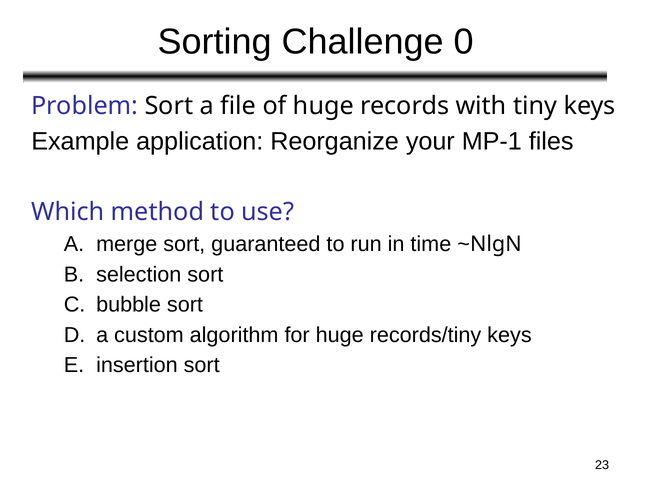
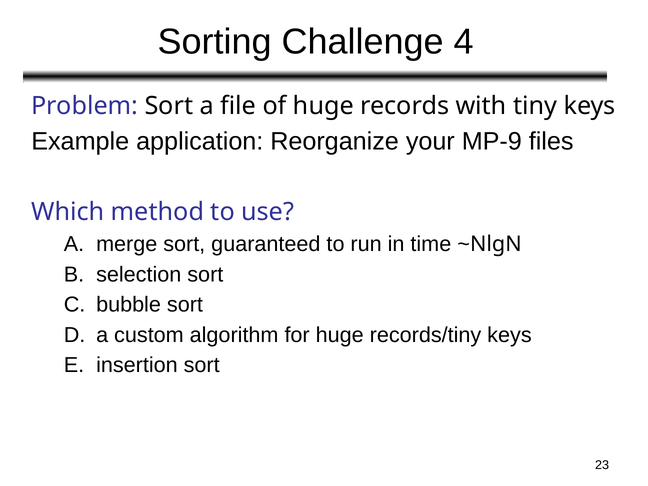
0: 0 -> 4 (464, 42)
MP-1: MP-1 -> MP-9 (492, 141)
